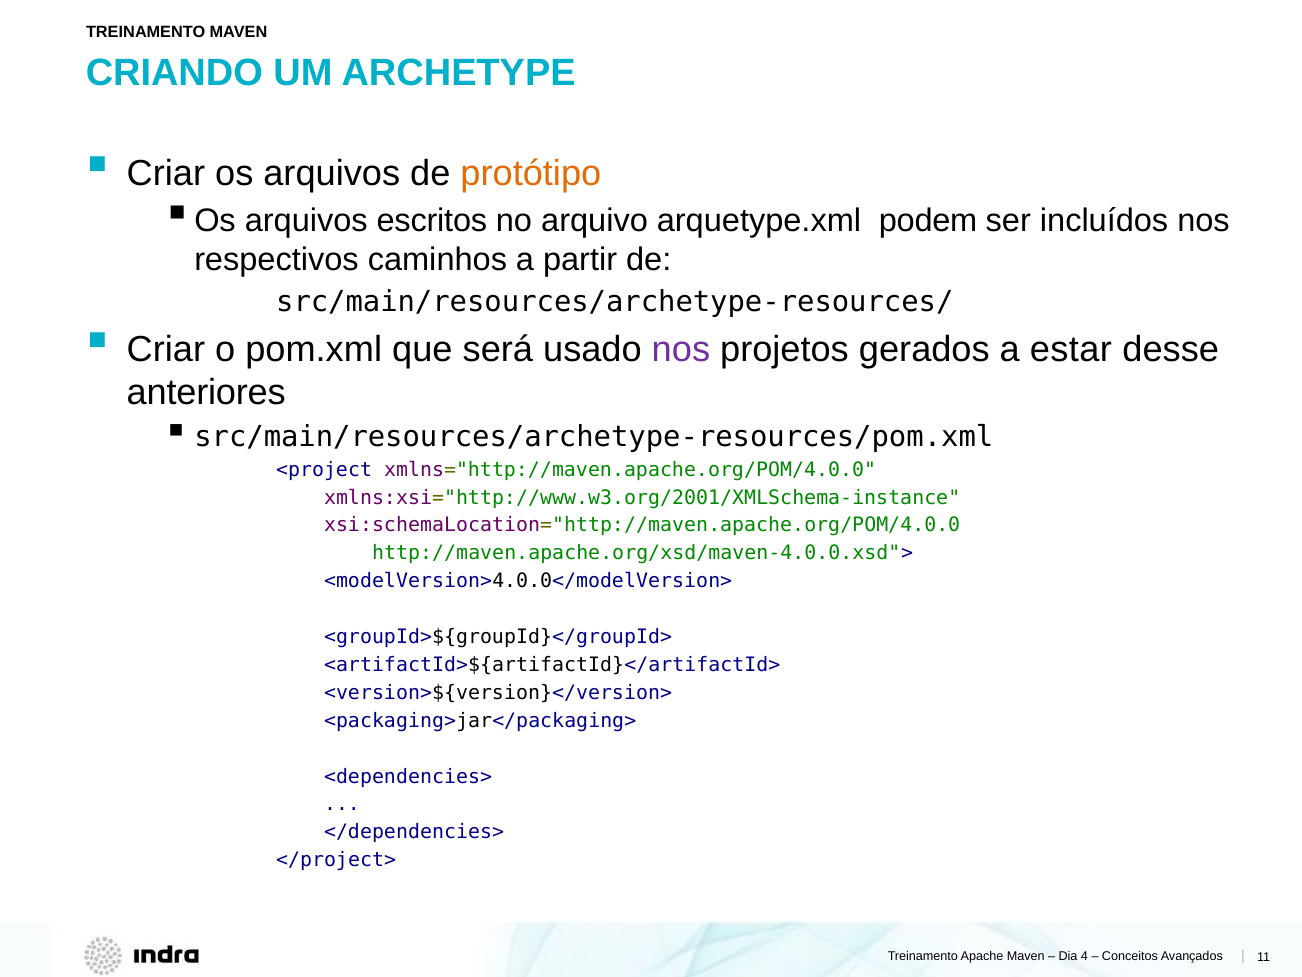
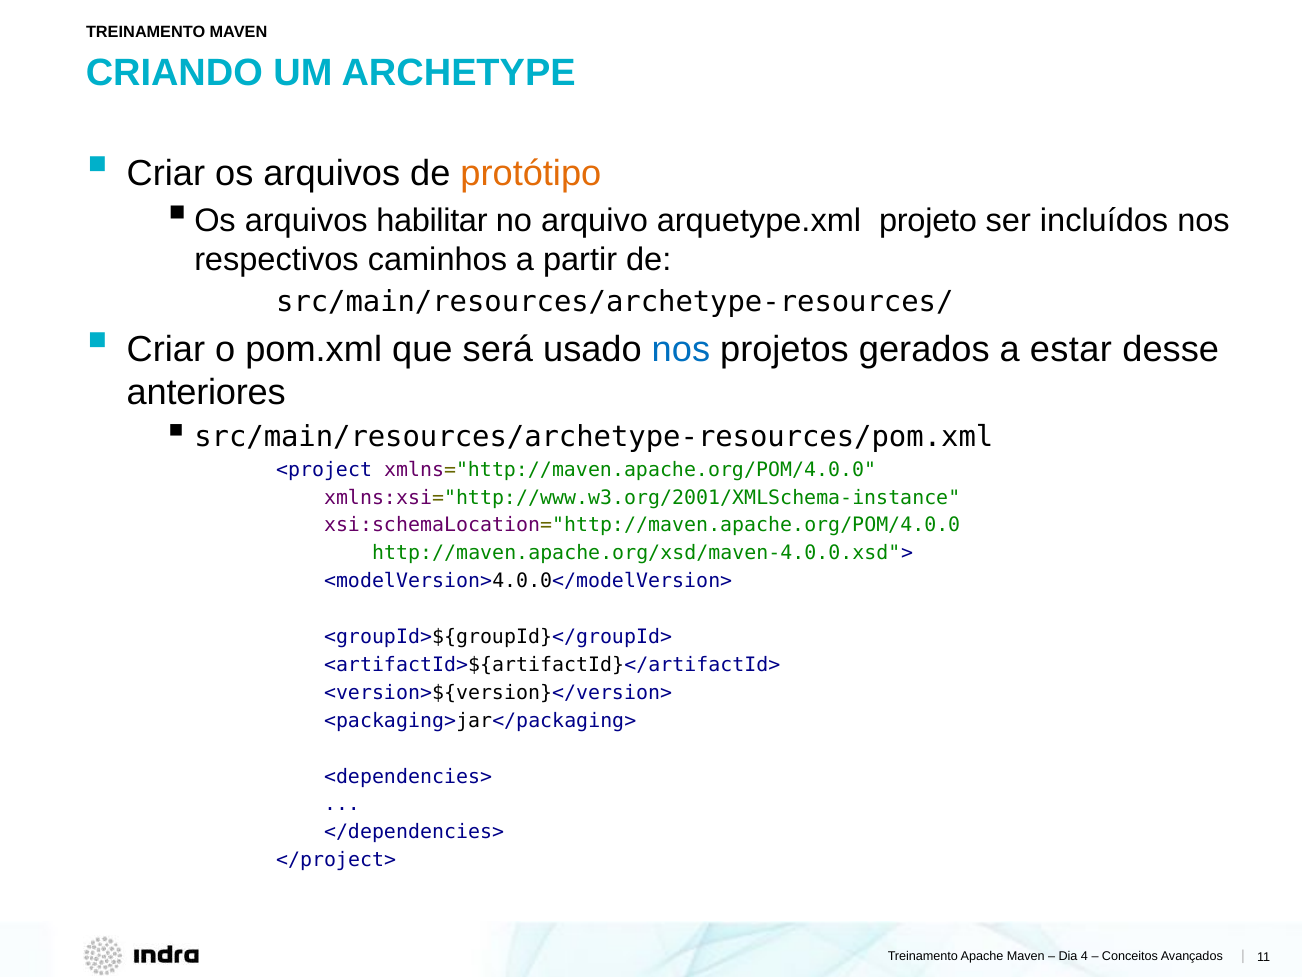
escritos: escritos -> habilitar (432, 221)
podem: podem -> projeto (928, 221)
nos colour: purple -> blue (681, 349)
